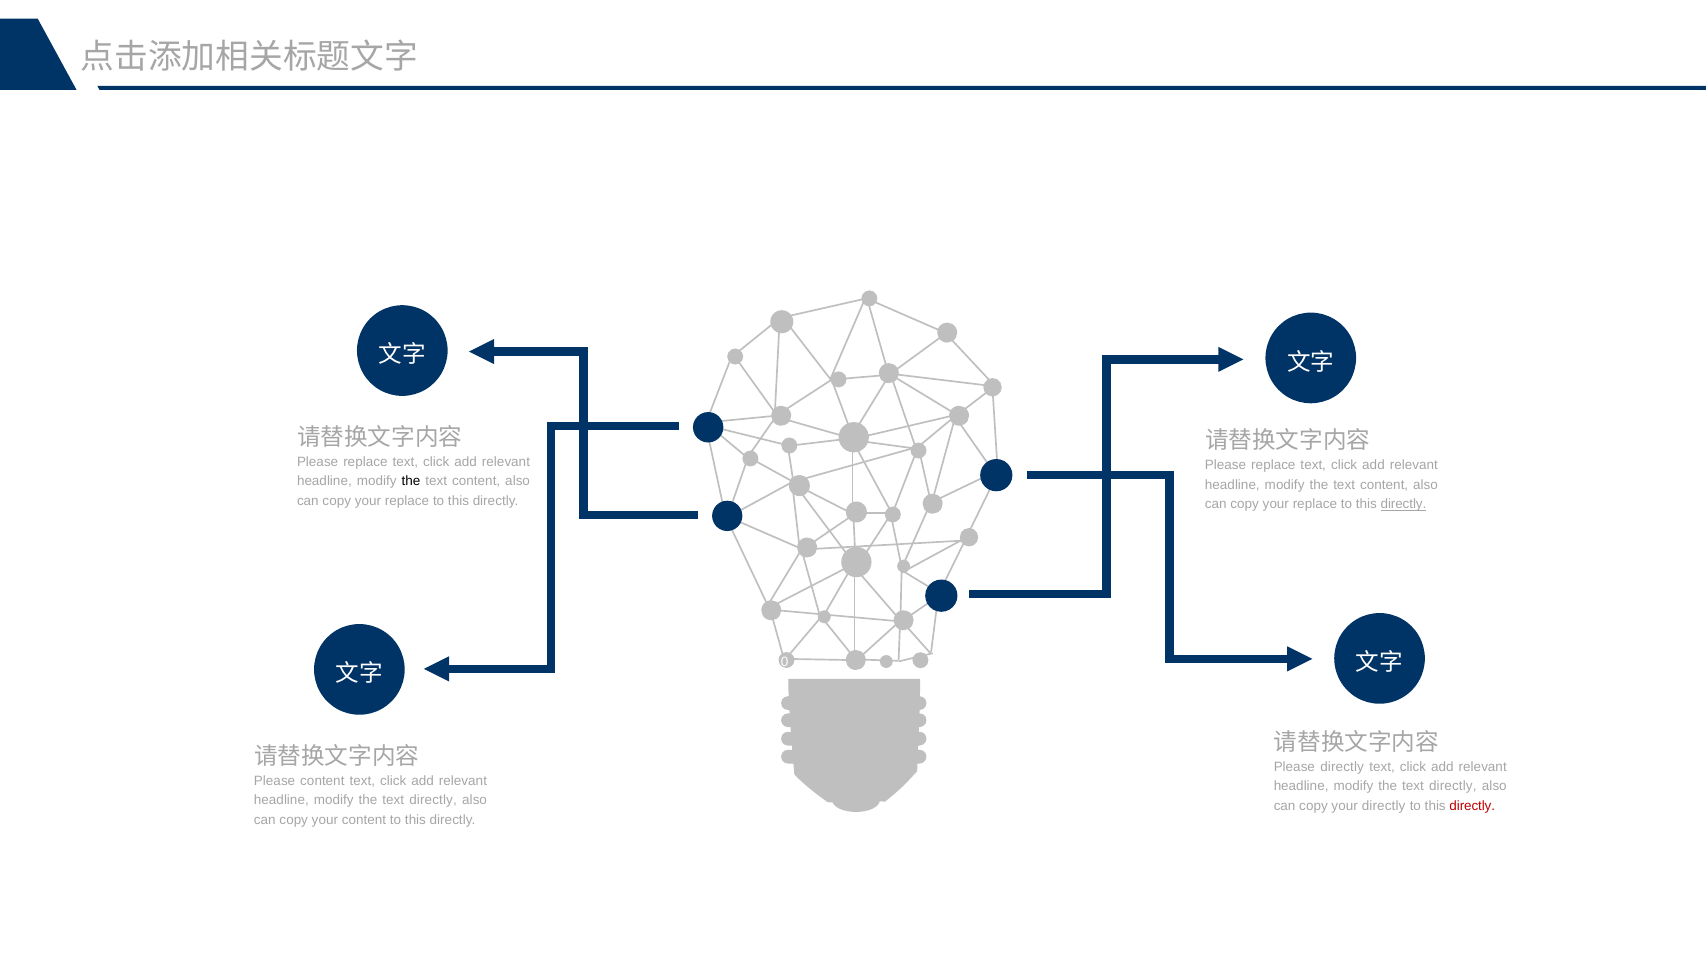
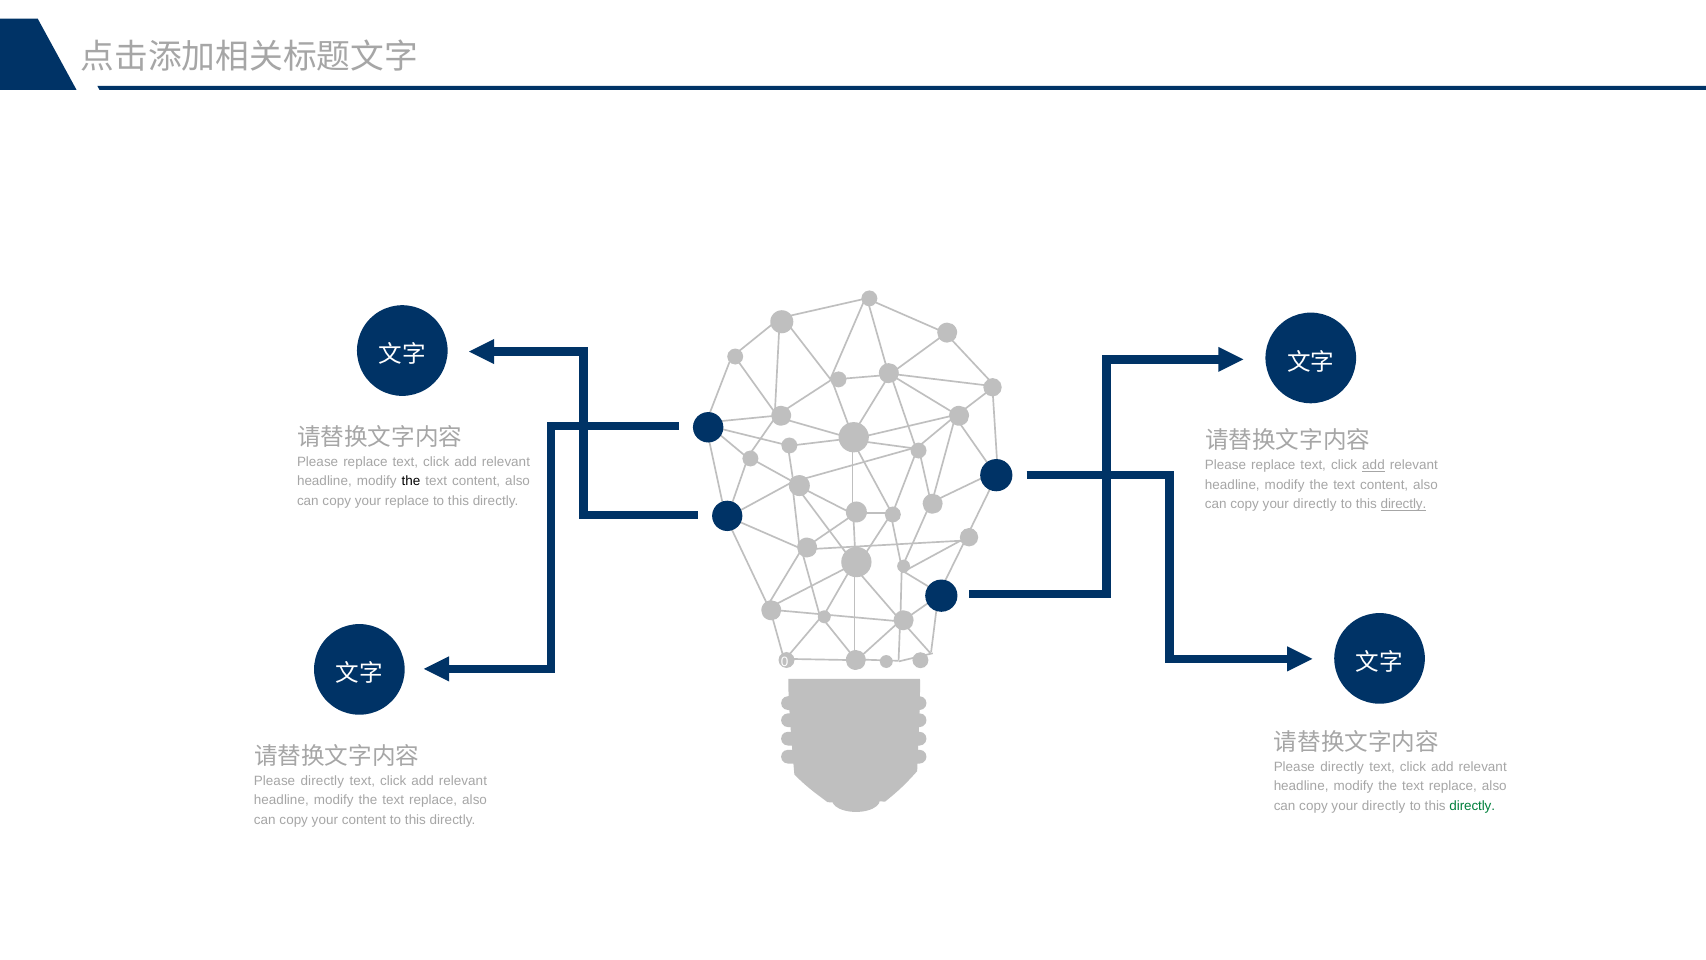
add underline: none -> present (1373, 465)
replace: replace -> directly (1315, 504)
content: content -> directly (322, 781)
directly: directly -> replace (1453, 786)
directly: directly -> replace (433, 800)
directly colour: red -> green (1472, 805)
